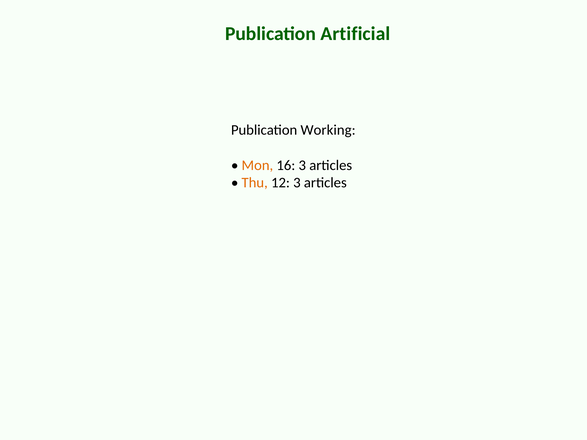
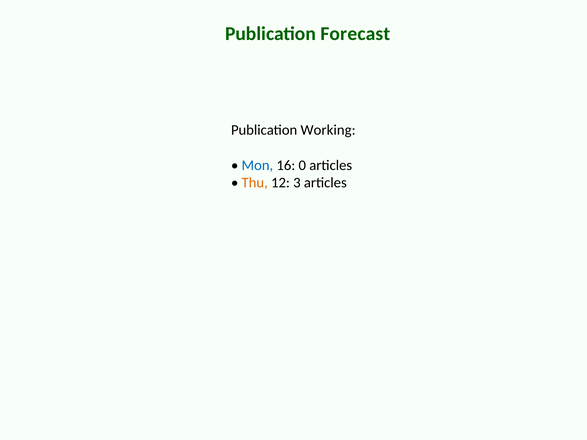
Artificial: Artificial -> Forecast (355, 34)
Mon colour: orange -> blue (257, 165)
16 3: 3 -> 0 (302, 165)
